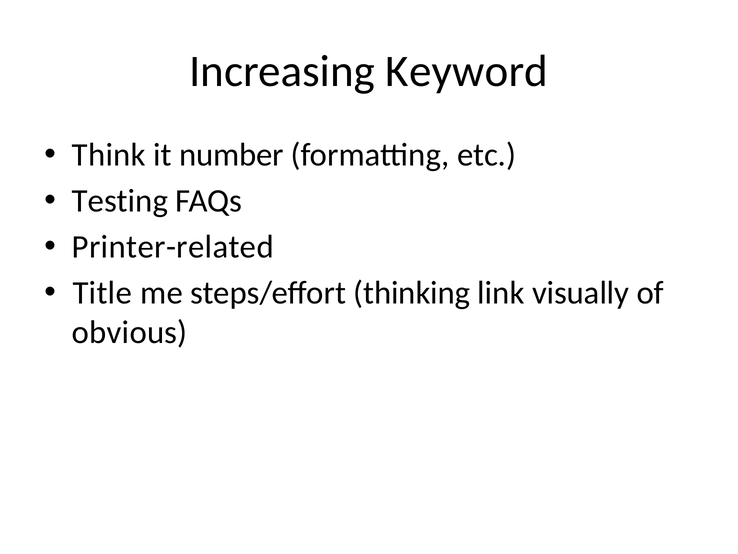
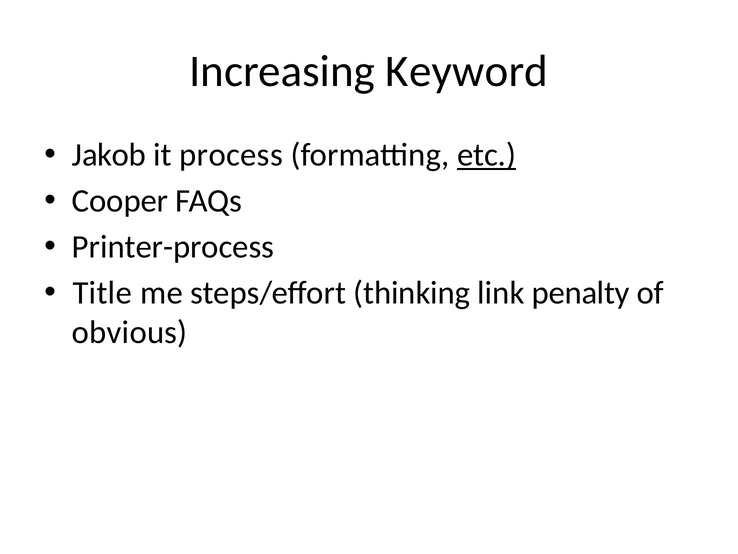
Think: Think -> Jakob (109, 155)
number: number -> process (231, 155)
etc underline: none -> present (487, 155)
Testing: Testing -> Cooper (120, 201)
Printer-related: Printer-related -> Printer-process (173, 247)
visually: visually -> penalty (581, 293)
